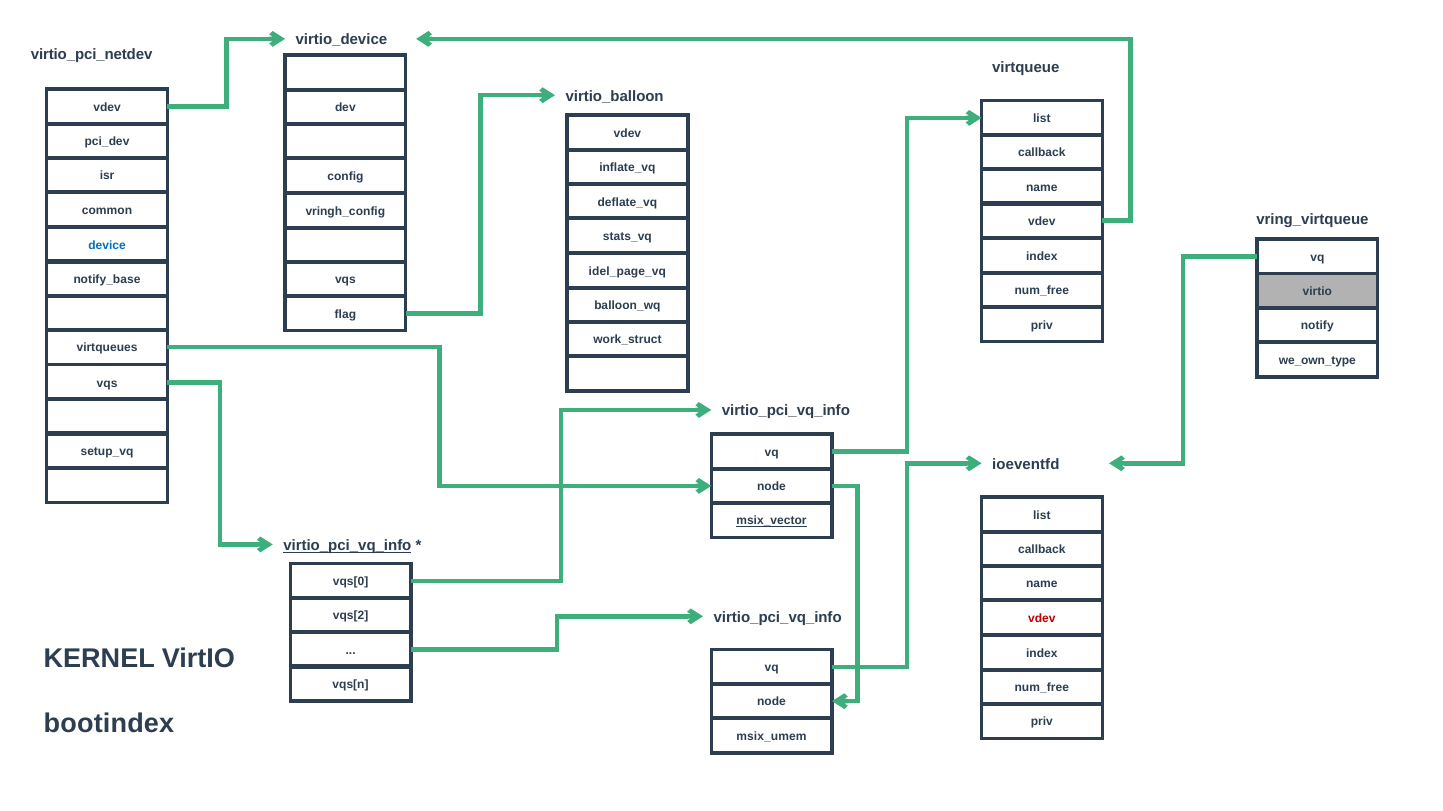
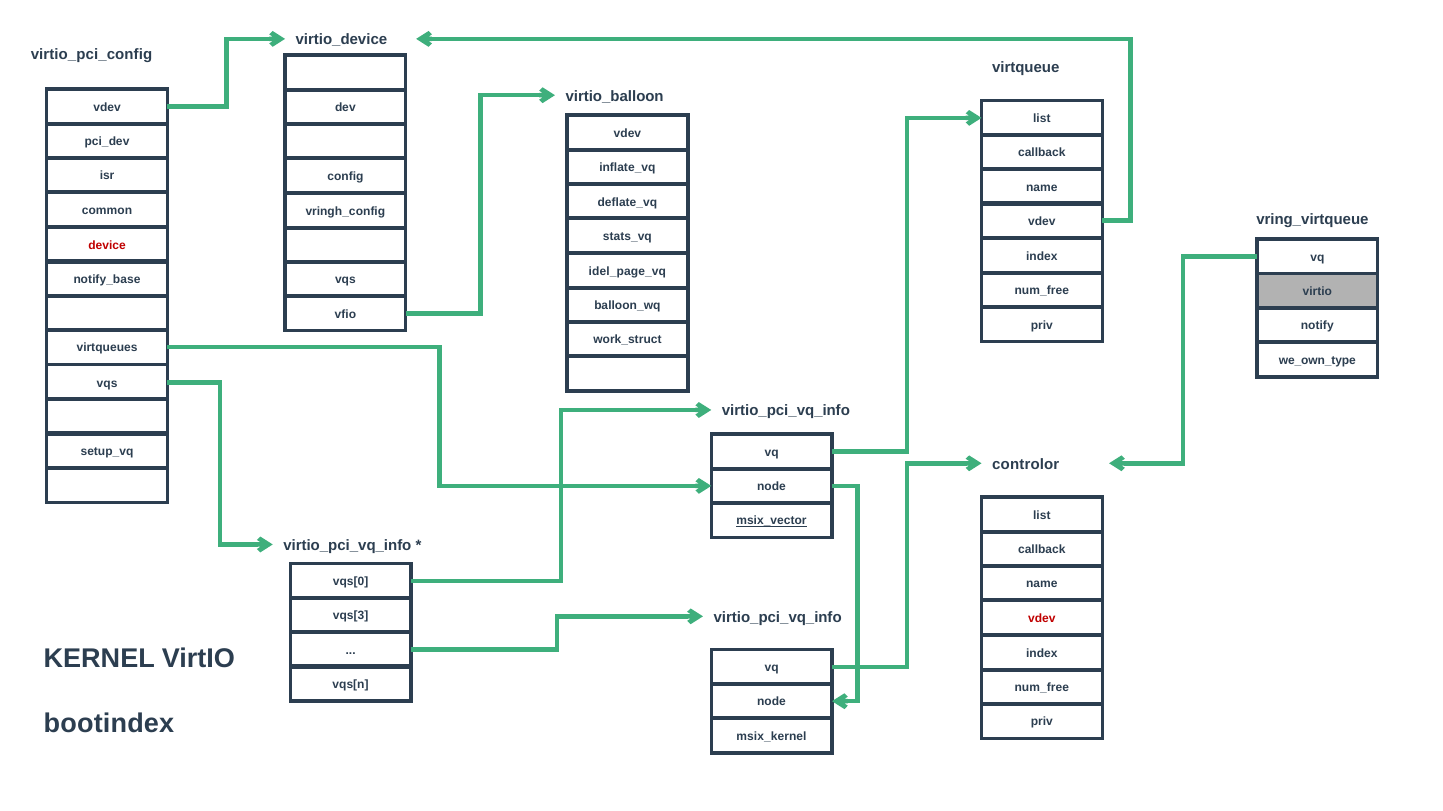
virtio_pci_netdev: virtio_pci_netdev -> virtio_pci_config (91, 54)
device colour: blue -> red (107, 245)
flag: flag -> vfio (345, 314)
ioeventfd: ioeventfd -> controlor (1026, 465)
virtio_pci_vq_info underline: present -> none (347, 546)
vqs[2: vqs[2 -> vqs[3 (351, 616)
msix_umem: msix_umem -> msix_kernel (771, 737)
